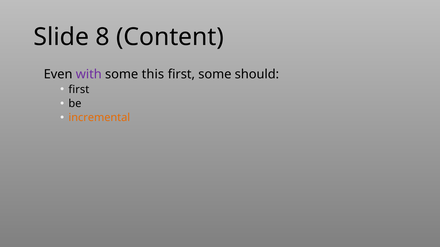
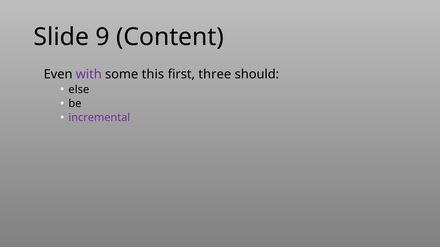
8: 8 -> 9 (103, 37)
first some: some -> three (215, 74)
first: first -> else (79, 90)
incremental colour: orange -> purple (99, 118)
